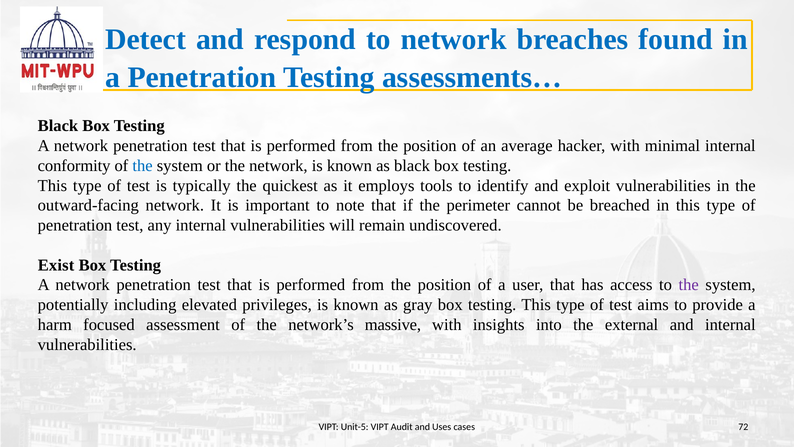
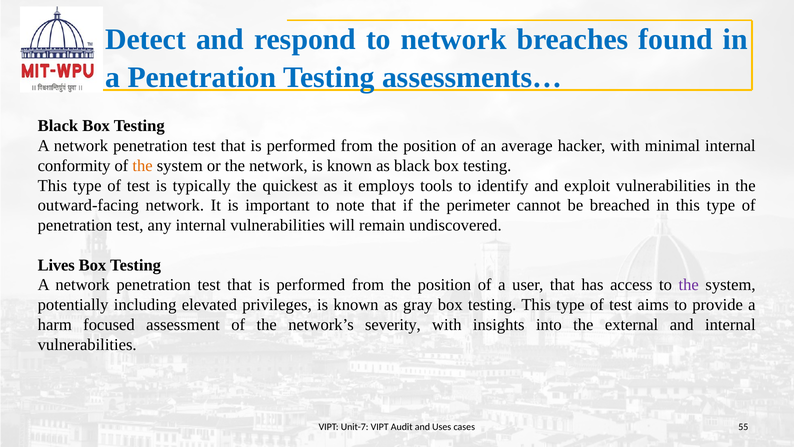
the colour: blue -> orange (143, 166)
Exist: Exist -> Lives (56, 265)
massive: massive -> severity (393, 324)
Unit-5: Unit-5 -> Unit-7 (355, 427)
72: 72 -> 55 (743, 426)
